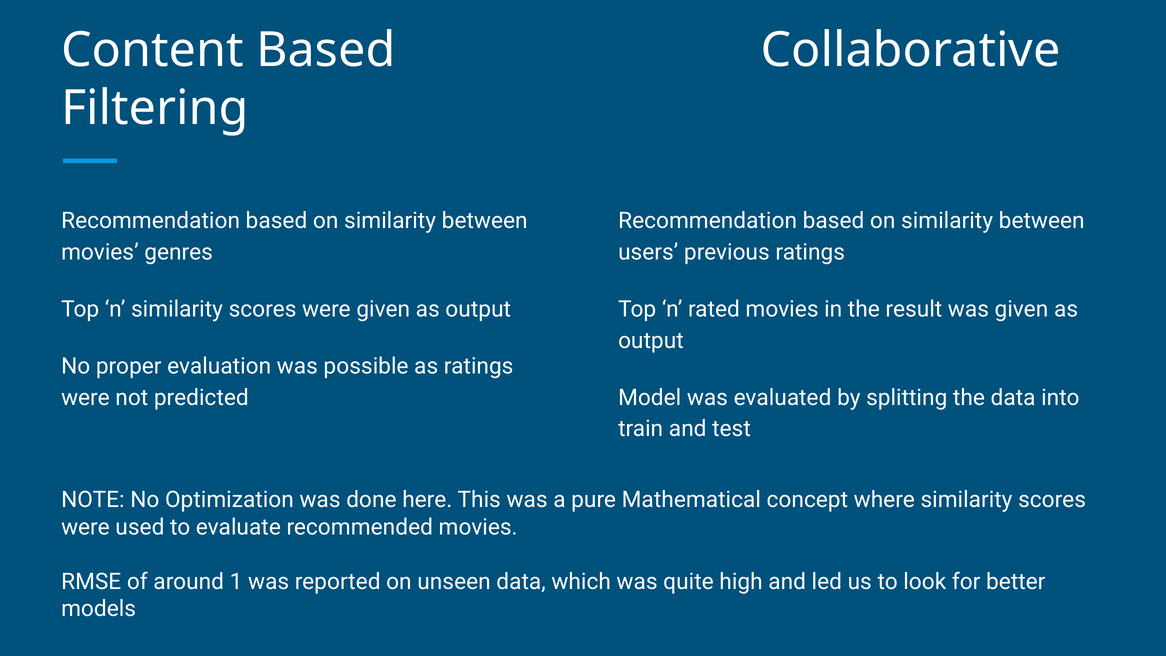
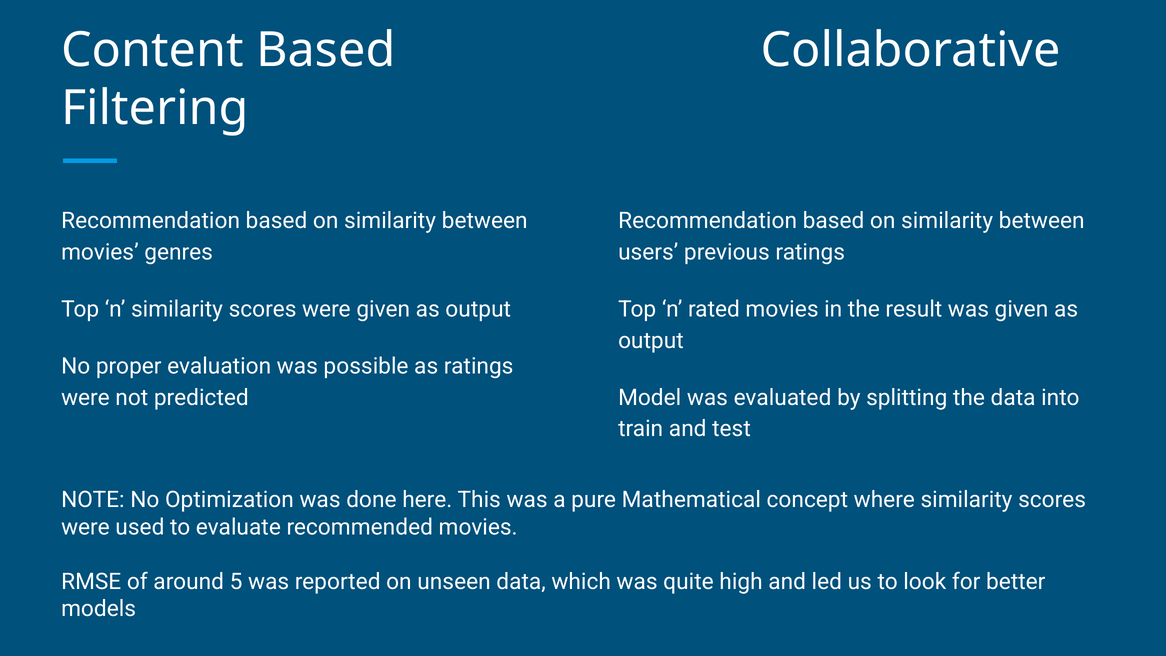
1: 1 -> 5 (236, 581)
